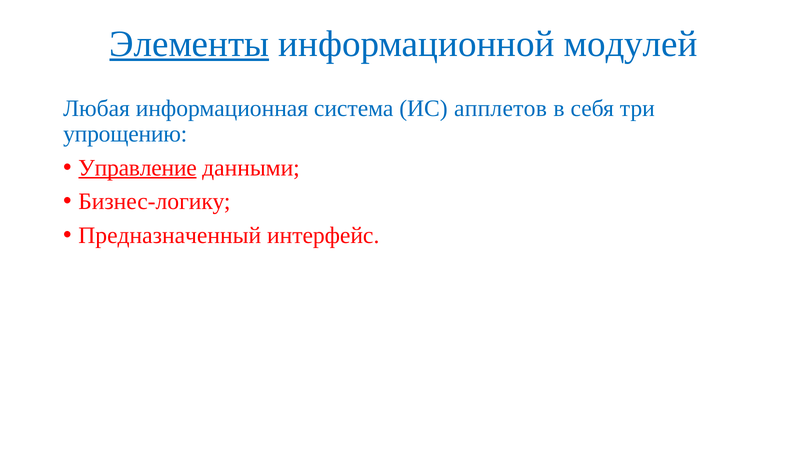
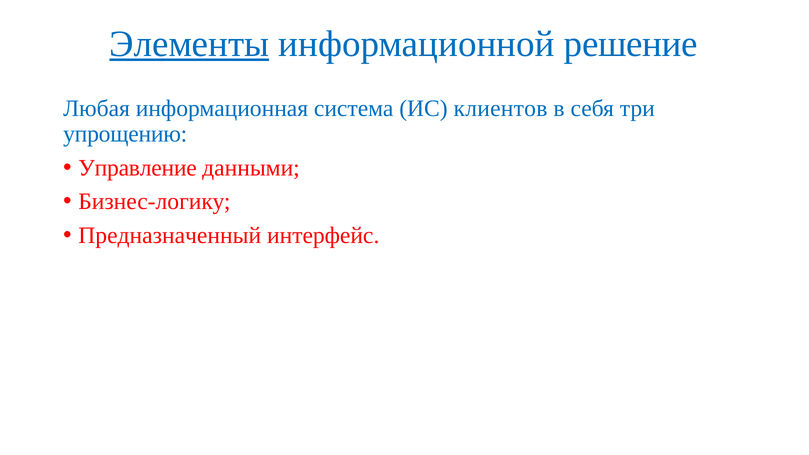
модулей: модулей -> решение (631, 44)
апплетов: апплетов -> клиентов (501, 108)
Управление underline: present -> none (137, 168)
